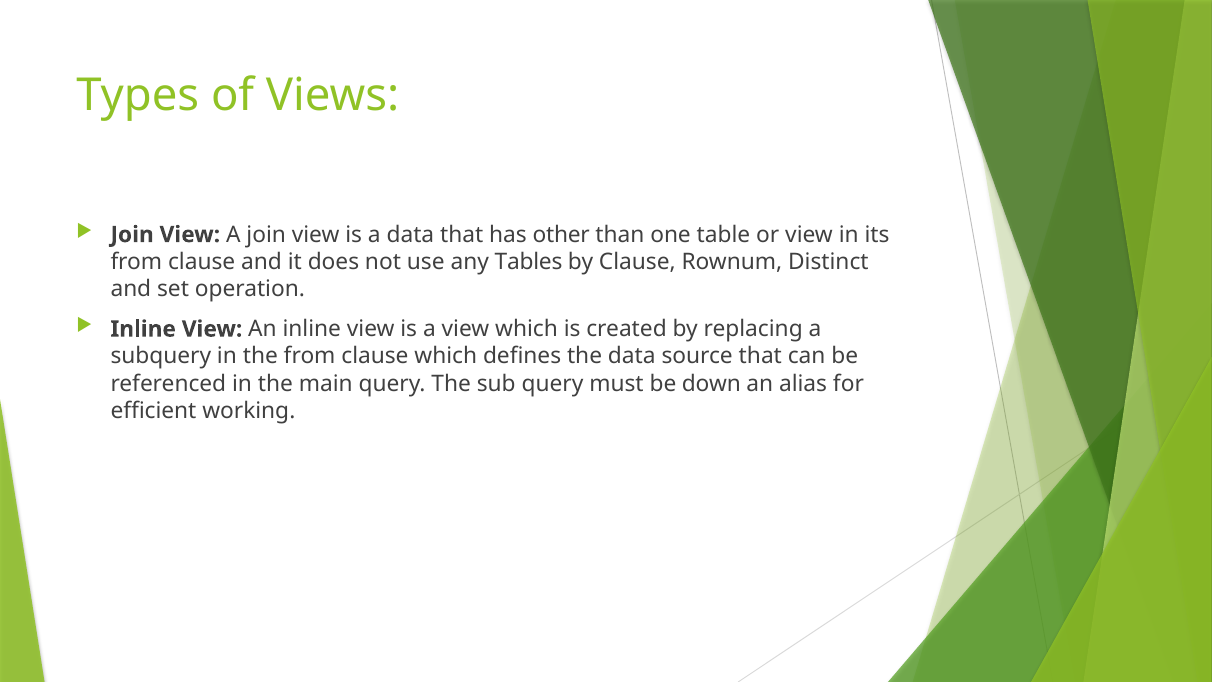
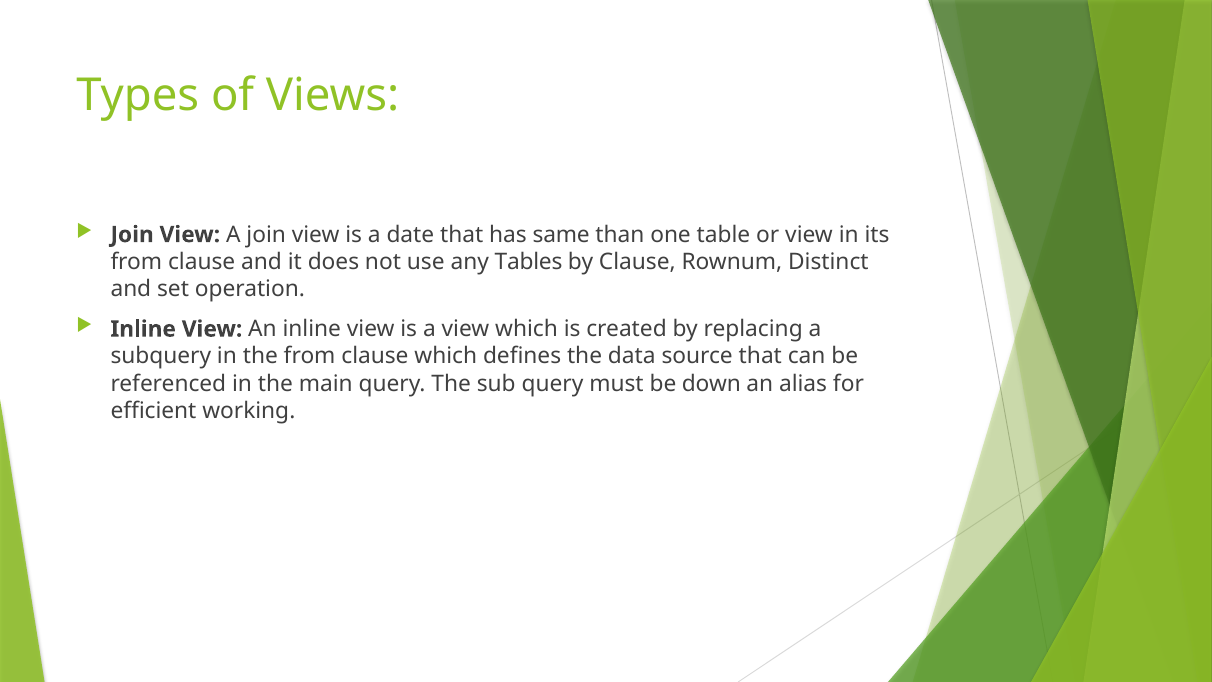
a data: data -> date (410, 235)
other: other -> same (561, 235)
